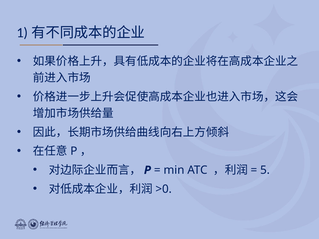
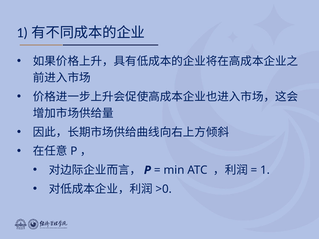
5: 5 -> 1 (265, 170)
